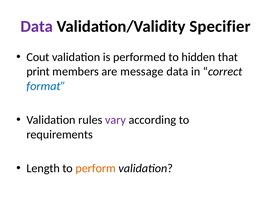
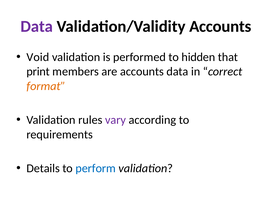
Validation/Validity Specifier: Specifier -> Accounts (220, 26)
Cout: Cout -> Void (38, 57)
are message: message -> accounts (142, 72)
format colour: blue -> orange (46, 86)
Length: Length -> Details (43, 168)
perform colour: orange -> blue (96, 168)
